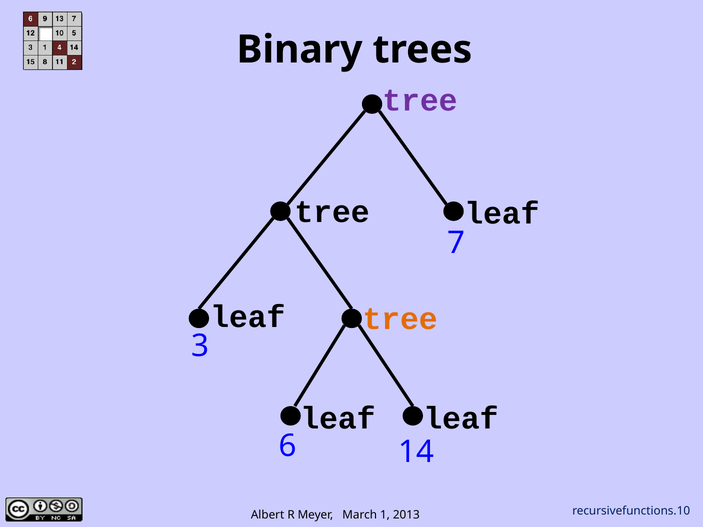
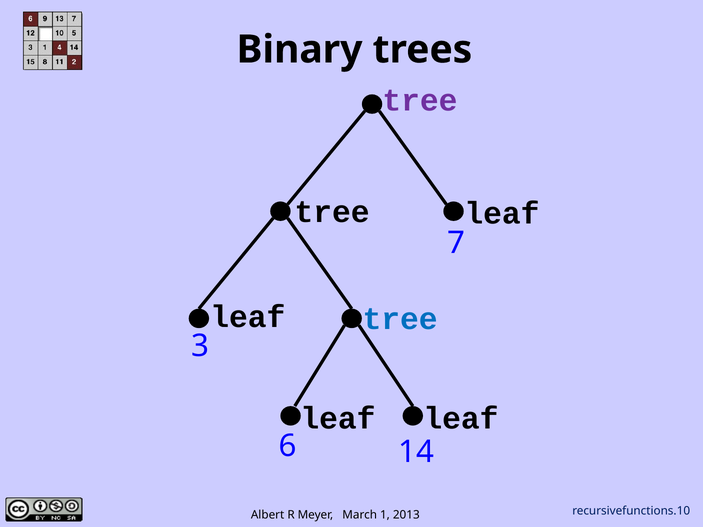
tree colour: orange -> blue (400, 319)
